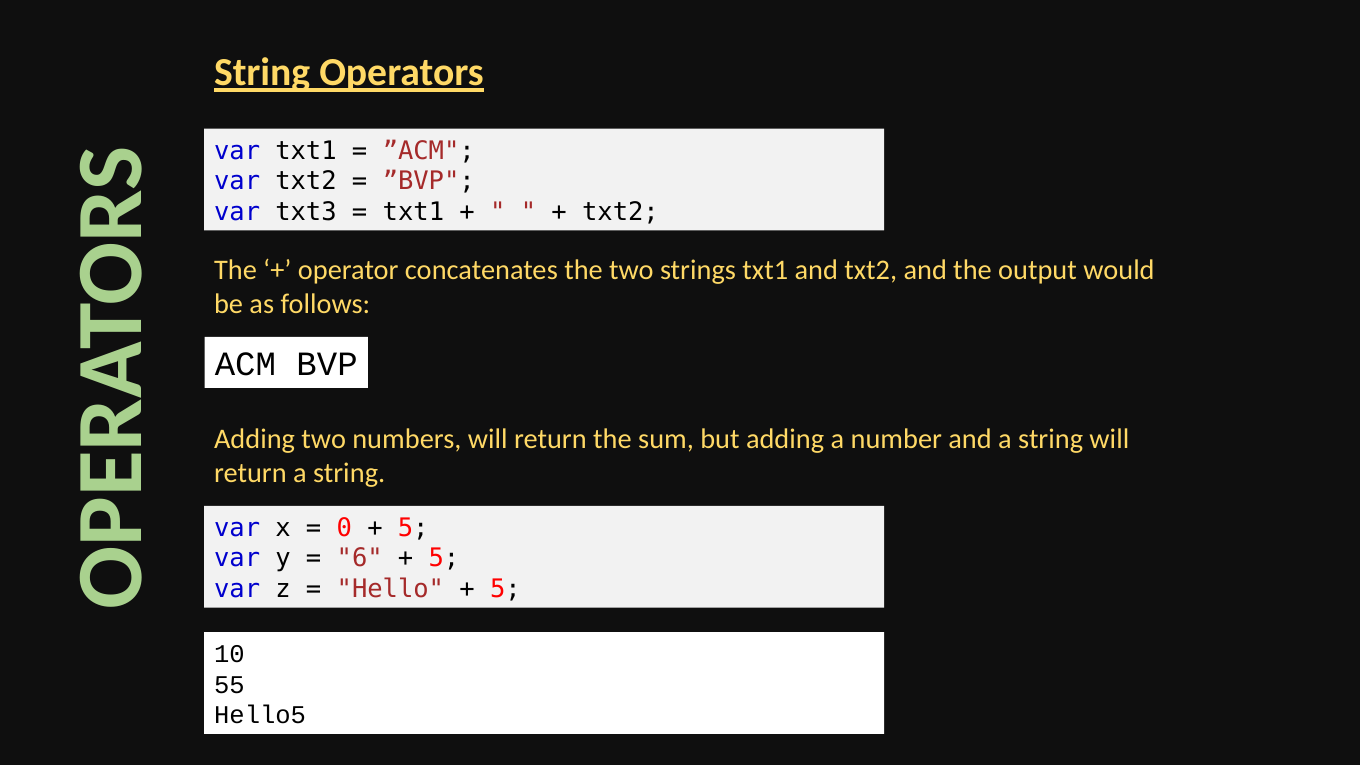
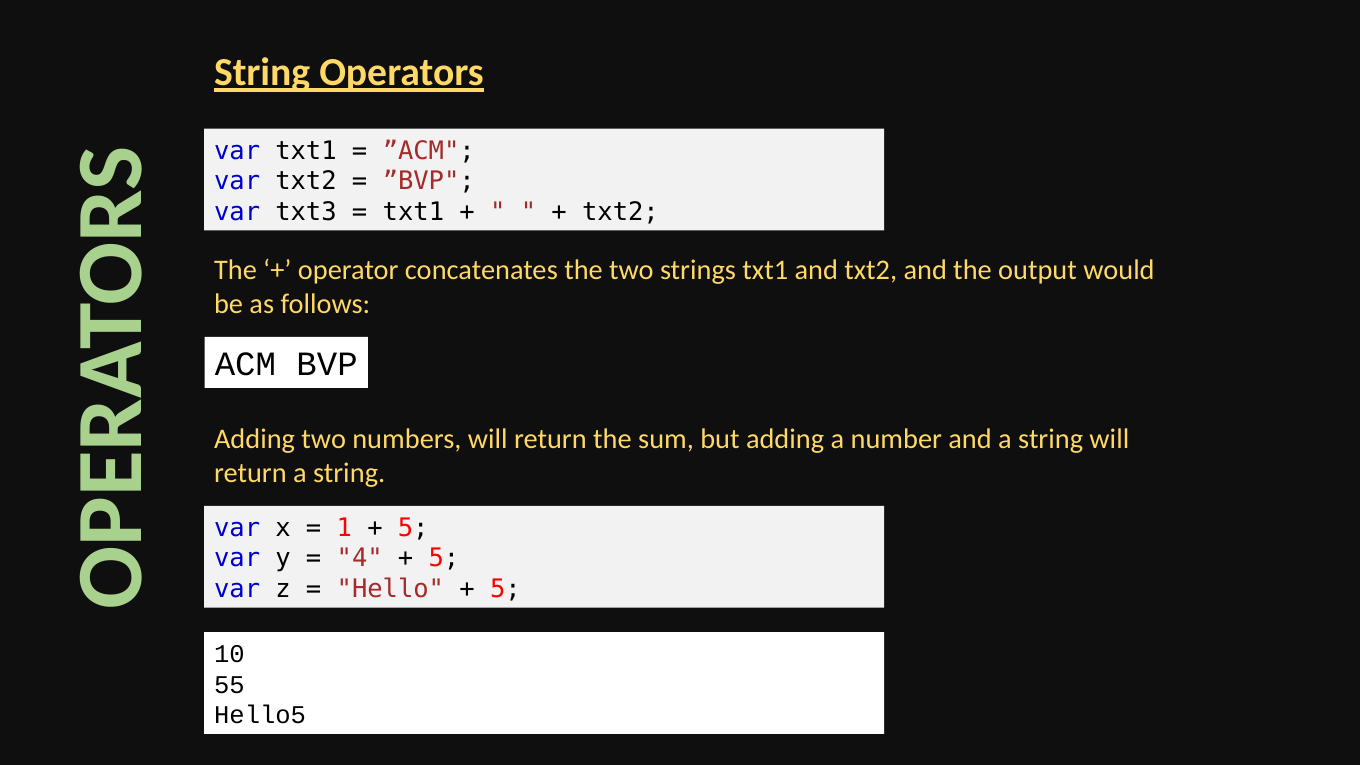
0: 0 -> 1 (344, 528)
6: 6 -> 4 (360, 559)
